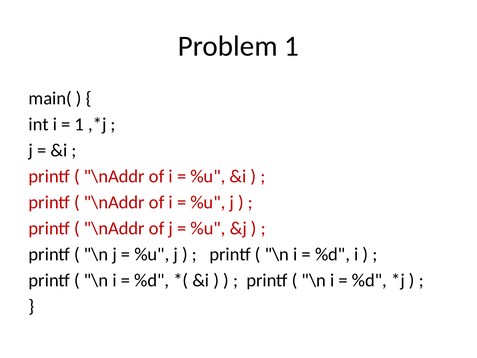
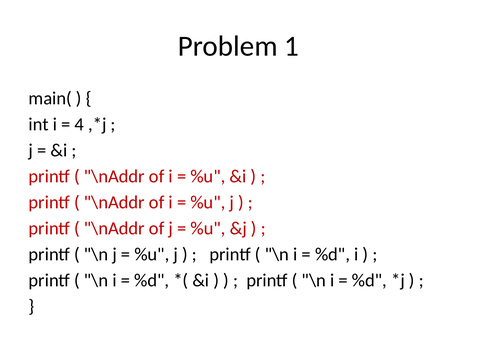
1: 1 -> 4 (79, 124)
